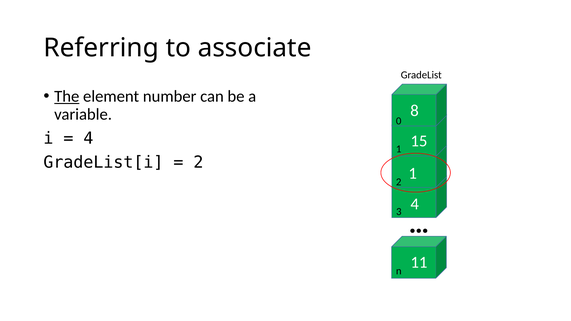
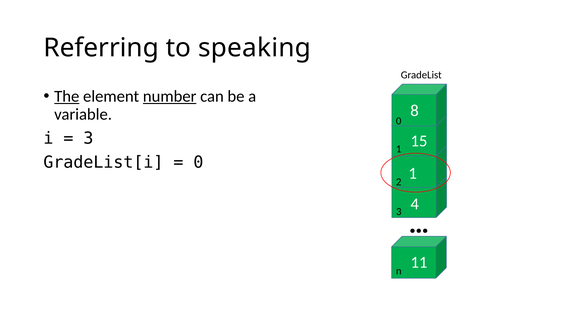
associate: associate -> speaking (255, 48)
number underline: none -> present (170, 97)
4: 4 -> 3 (89, 138)
2: 2 -> 0 (199, 162)
